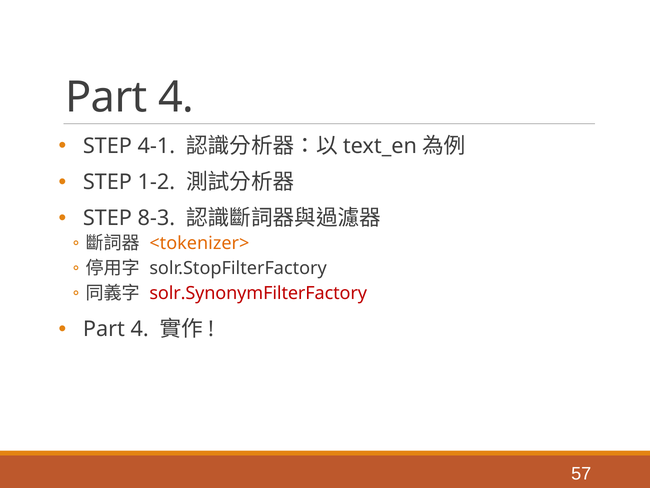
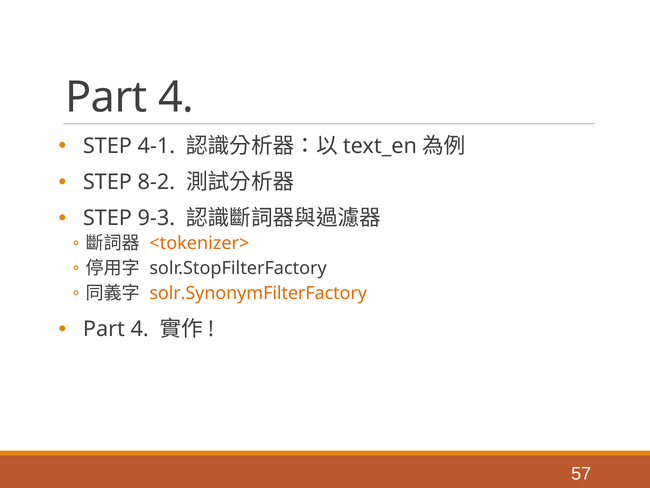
1-2: 1-2 -> 8-2 (156, 182)
8-3: 8-3 -> 9-3 (156, 218)
solr.SynonymFilterFactory colour: red -> orange (258, 293)
